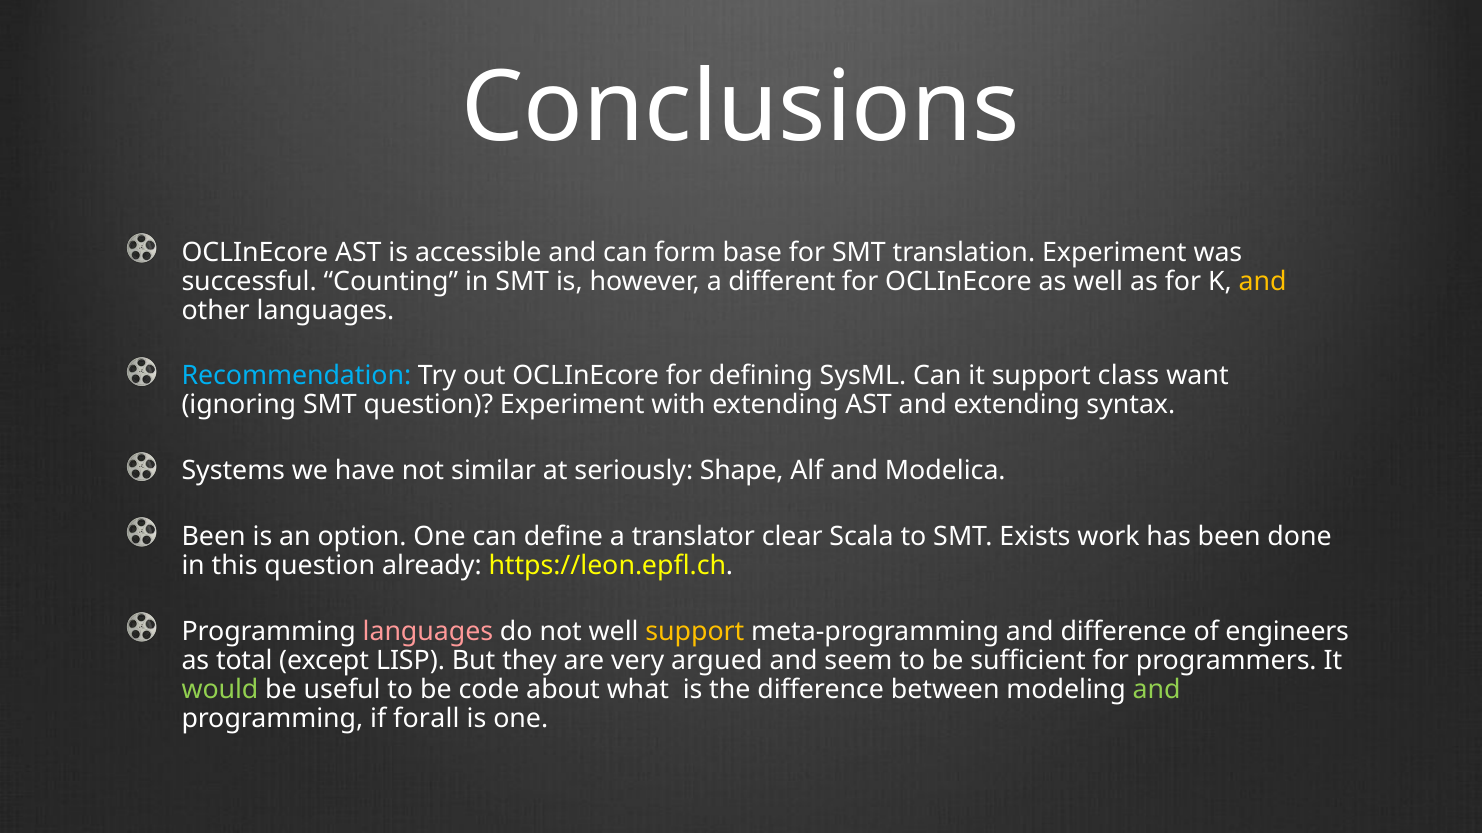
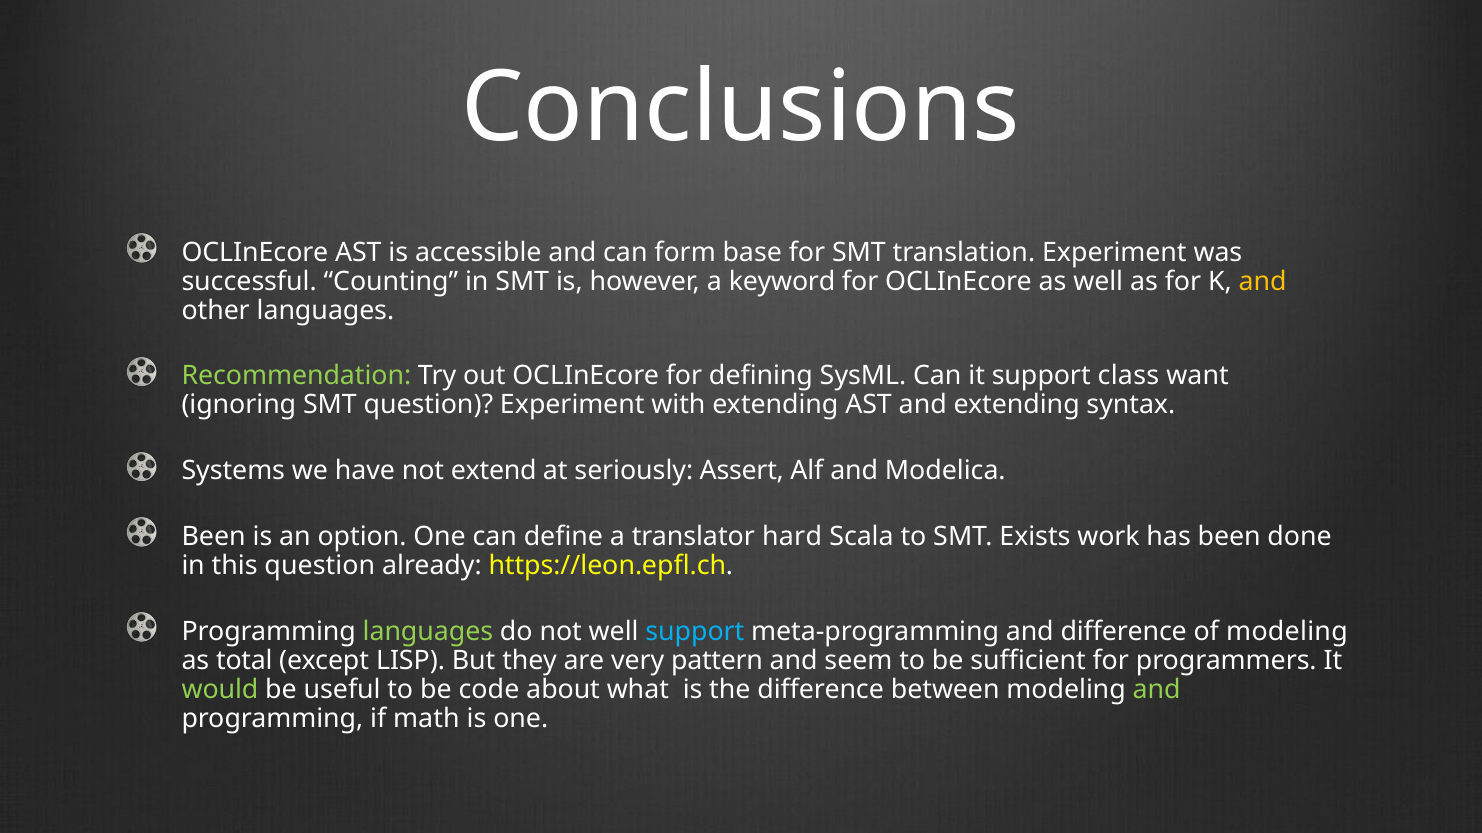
different: different -> keyword (782, 281)
Recommendation colour: light blue -> light green (296, 376)
similar: similar -> extend (494, 471)
Shape: Shape -> Assert (742, 471)
clear: clear -> hard (792, 537)
languages colour: pink -> light green (428, 632)
support colour: yellow -> light blue (695, 632)
of engineers: engineers -> modeling (1287, 632)
argued: argued -> pattern (717, 661)
forall: forall -> math (426, 719)
